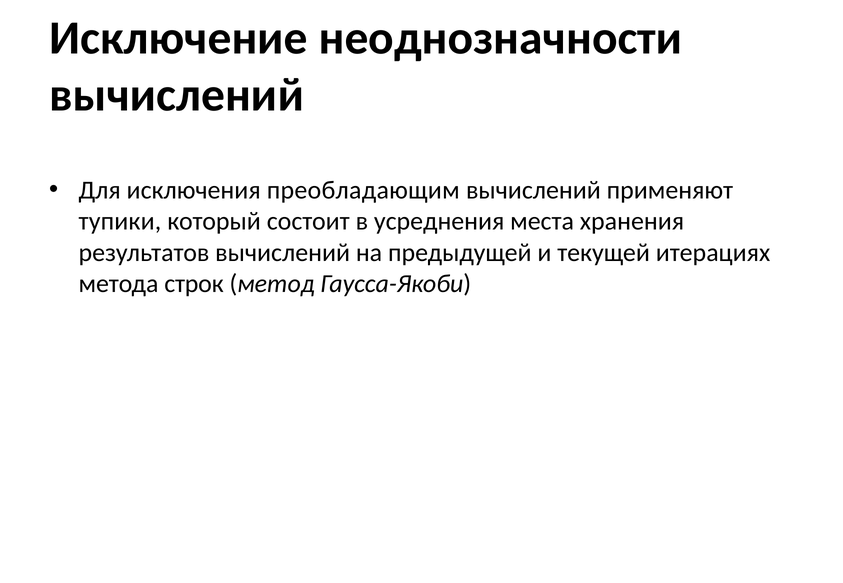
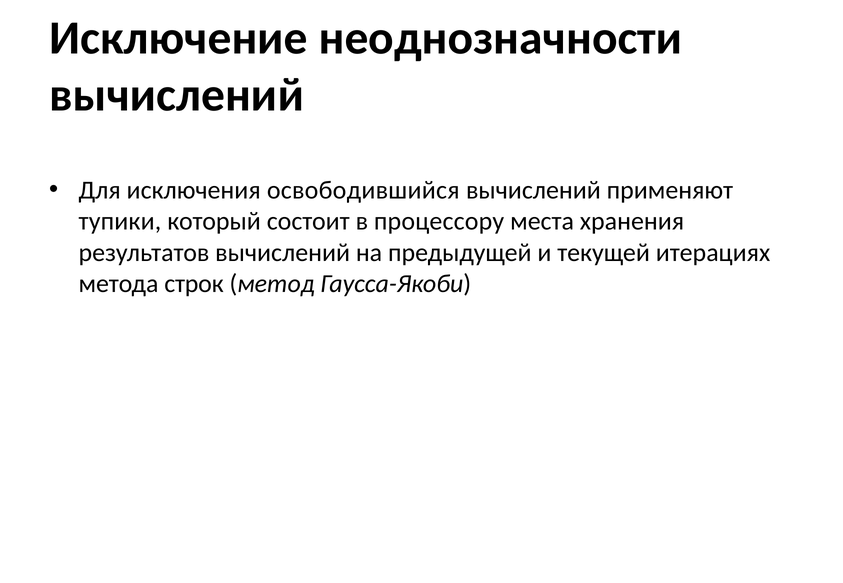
преобладающим: преобладающим -> освободившийся (363, 191)
усреднения: усреднения -> процессору (439, 222)
